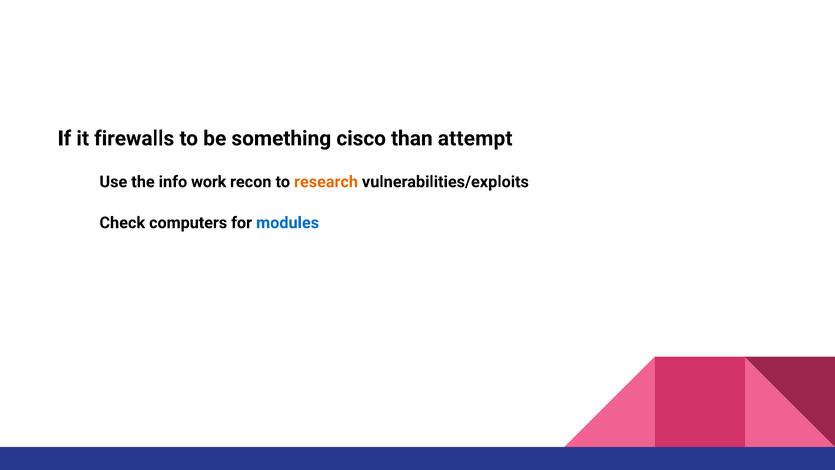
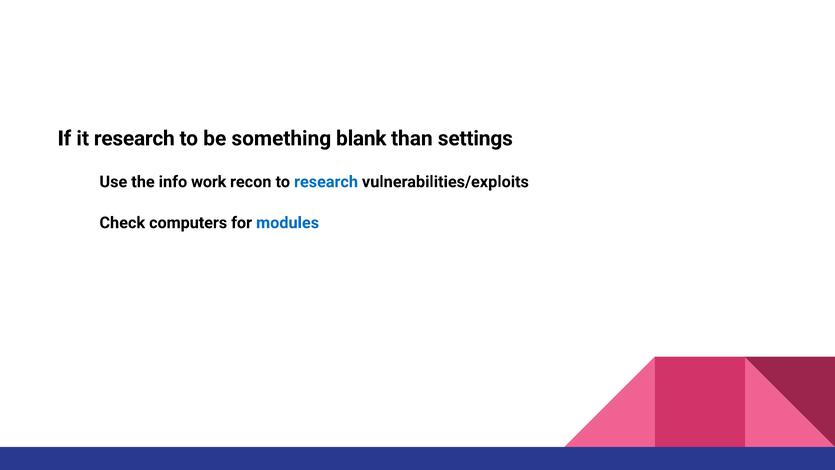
it firewalls: firewalls -> research (134, 138)
cisco: cisco -> blank (361, 138)
attempt: attempt -> settings (475, 138)
research colour: orange -> blue (326, 182)
